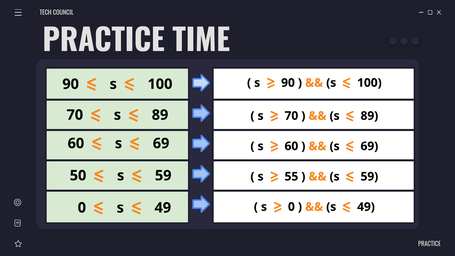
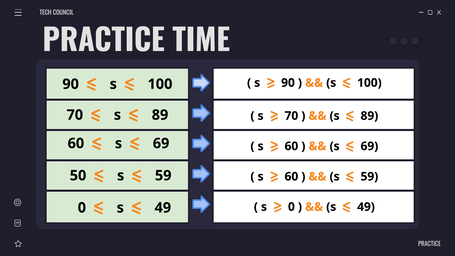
55: 55 -> 60 (291, 176)
